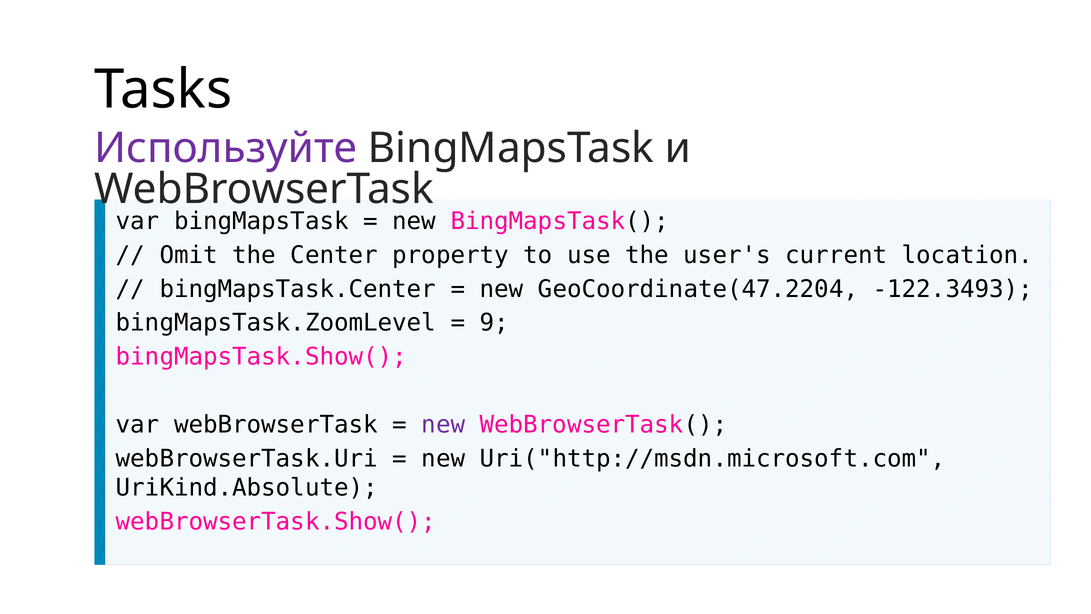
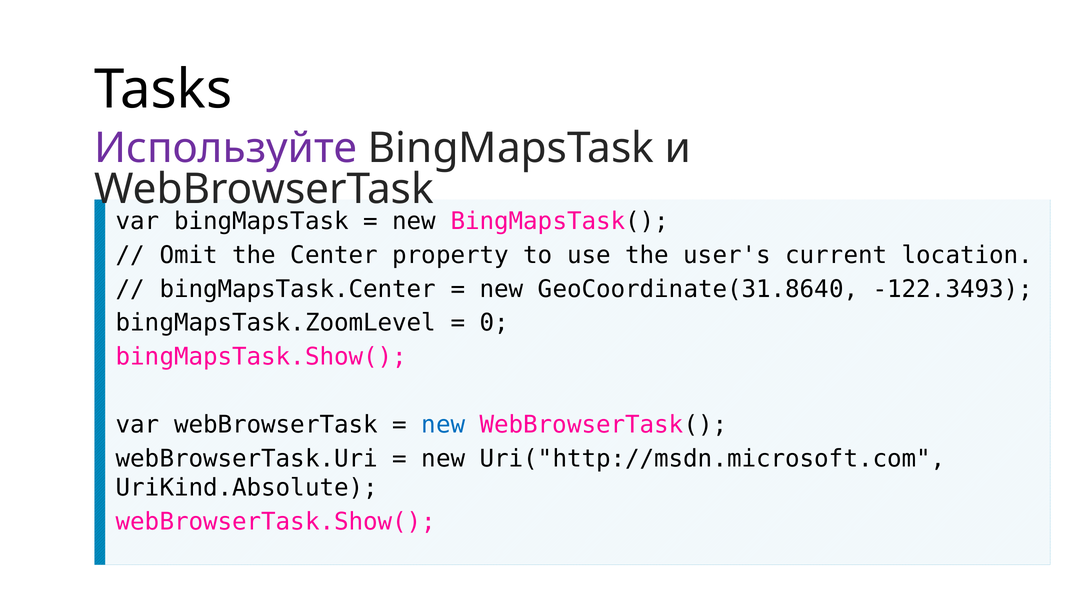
GeoCoordinate(47.2204: GeoCoordinate(47.2204 -> GeoCoordinate(31.8640 (698, 289)
9: 9 -> 0 (494, 323)
new colour: purple -> blue (443, 425)
